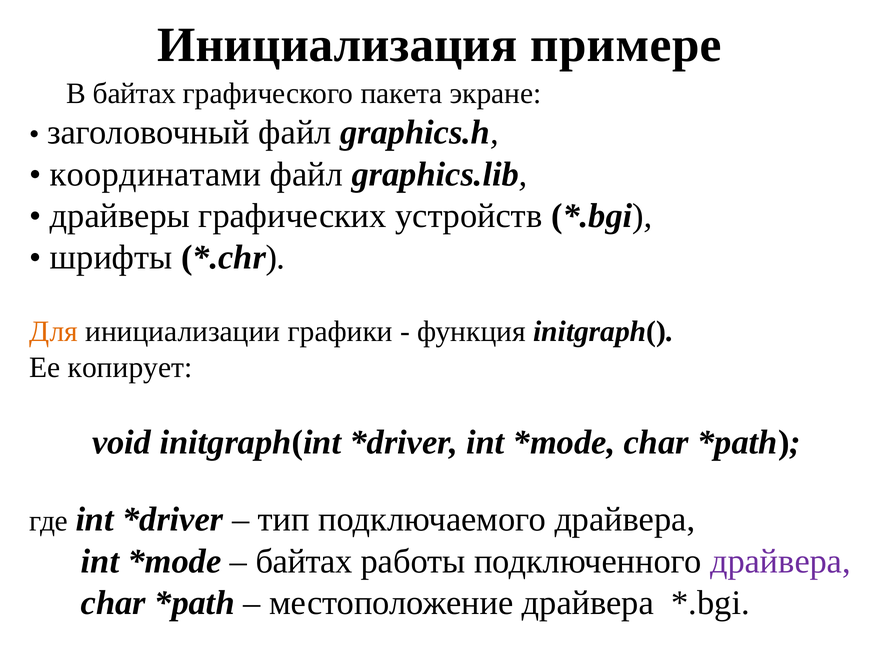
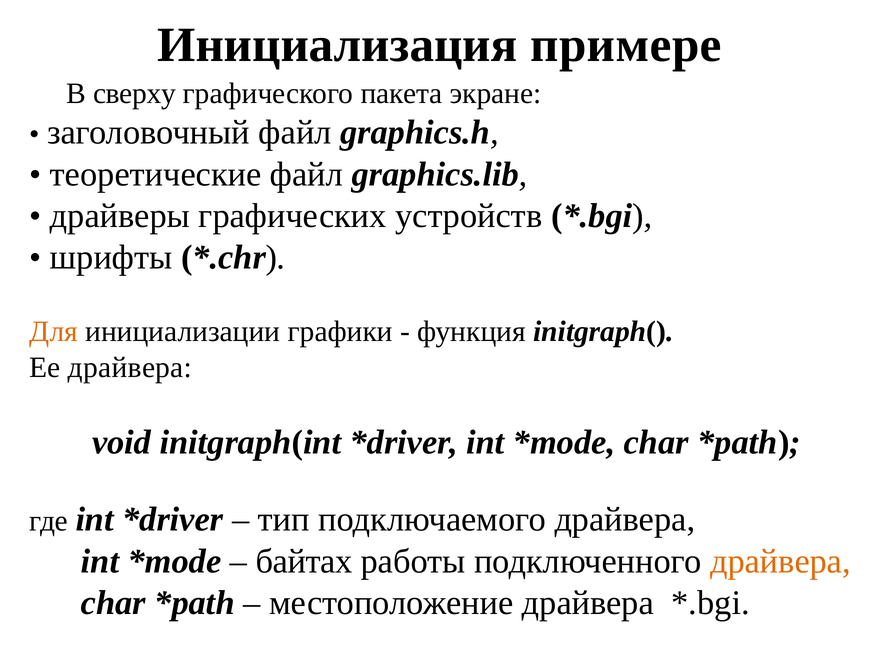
В байтах: байтах -> сверху (134, 93)
координатами: координатами -> теоретические (156, 174)
Ее копирует: копирует -> драйвера (130, 367)
драйвера colour: purple -> orange (780, 561)
